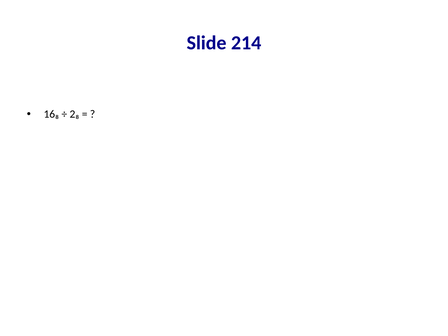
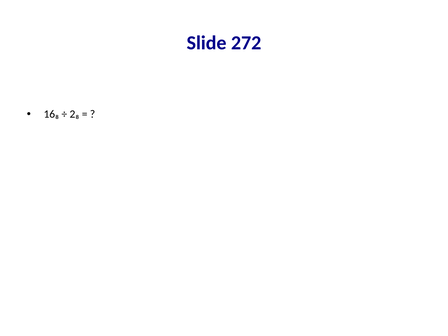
214: 214 -> 272 (246, 43)
